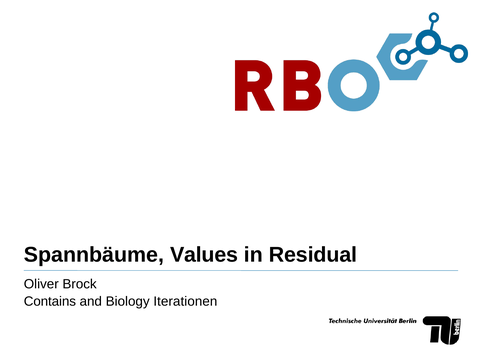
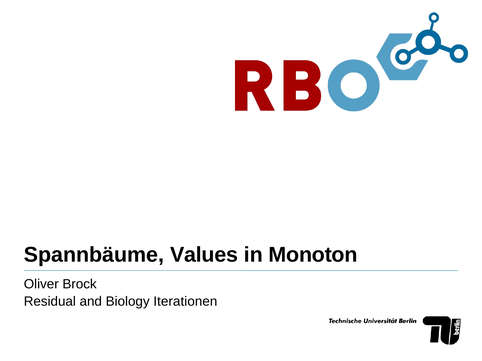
Residual: Residual -> Monoton (313, 255)
Contains: Contains -> Residual (50, 302)
